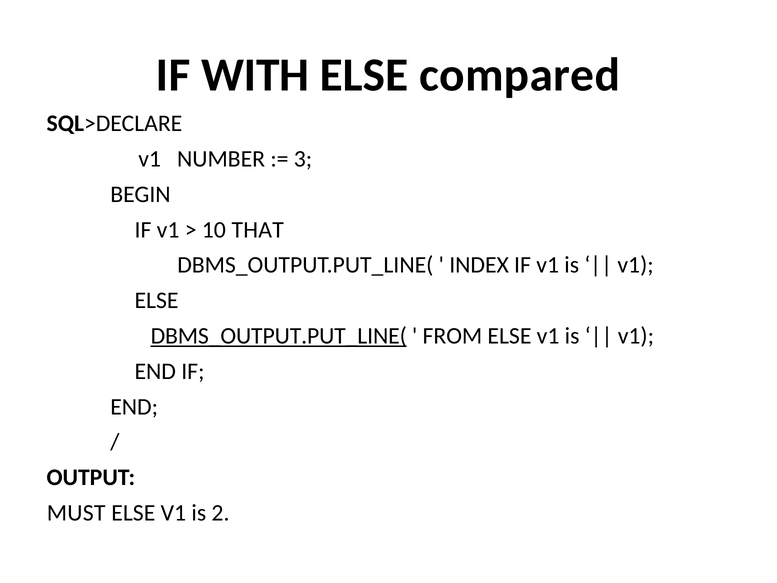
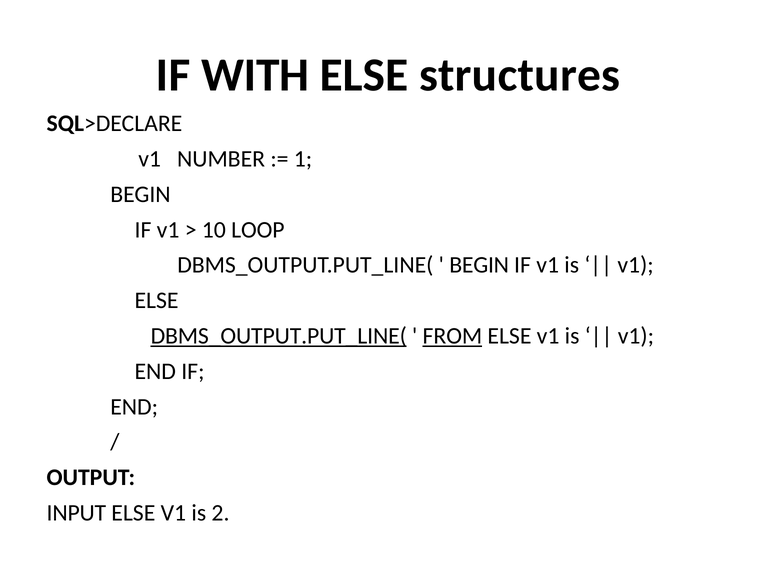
compared: compared -> structures (520, 75)
3: 3 -> 1 (303, 159)
THAT: THAT -> LOOP (258, 230)
INDEX: INDEX -> BEGIN (479, 265)
FROM underline: none -> present (452, 336)
MUST: MUST -> INPUT (76, 513)
